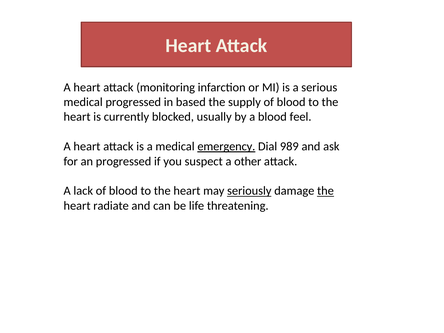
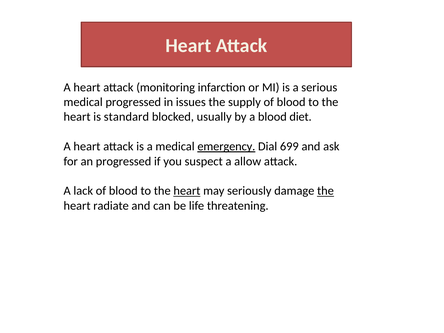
based: based -> issues (191, 102)
currently: currently -> standard (126, 117)
feel: feel -> diet (301, 117)
989: 989 -> 699 (289, 147)
other: other -> allow (248, 161)
heart underline: none -> present (187, 191)
seriously underline: present -> none (249, 191)
